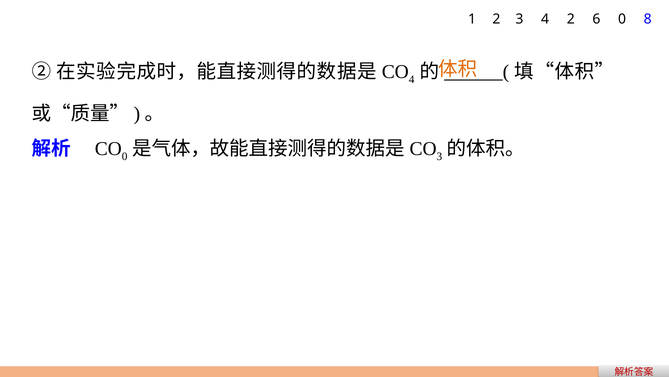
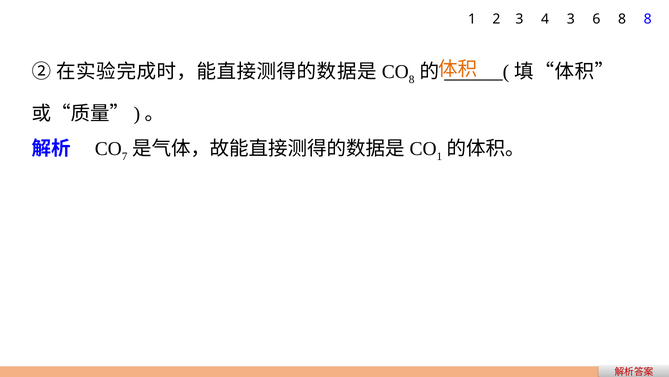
4 2: 2 -> 3 (571, 19)
6 0: 0 -> 8 (622, 19)
4: 4 -> 8 (412, 79)
0: 0 -> 7 (125, 156)
3: 3 -> 1 (439, 156)
